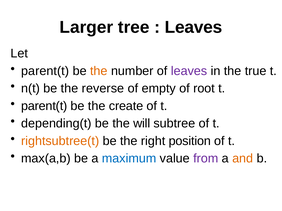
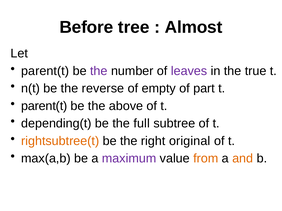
Larger: Larger -> Before (86, 27)
Leaves: Leaves -> Almost (194, 27)
the colour: orange -> purple (99, 71)
root: root -> part (204, 89)
create: create -> above (126, 106)
will: will -> full (142, 124)
position: position -> original (190, 141)
maximum colour: blue -> purple (129, 159)
from colour: purple -> orange (206, 159)
